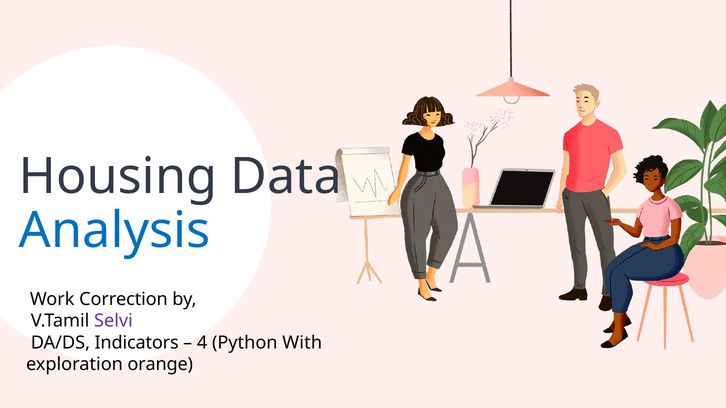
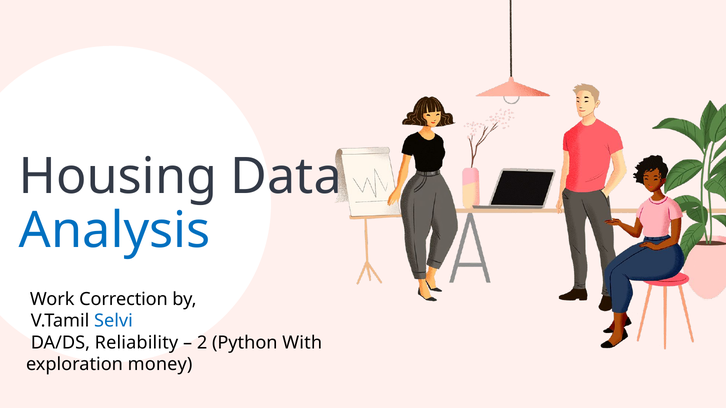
Selvi colour: purple -> blue (114, 321)
Indicators: Indicators -> Reliability (136, 343)
4: 4 -> 2 (202, 343)
orange: orange -> money (160, 365)
